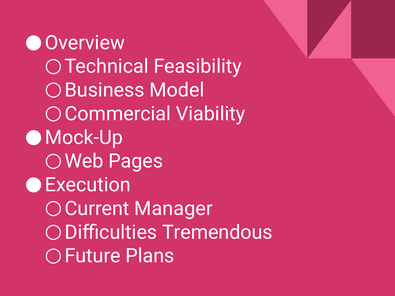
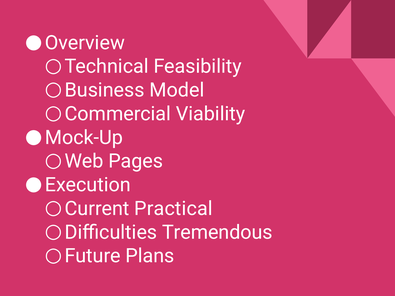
Manager: Manager -> Practical (173, 209)
